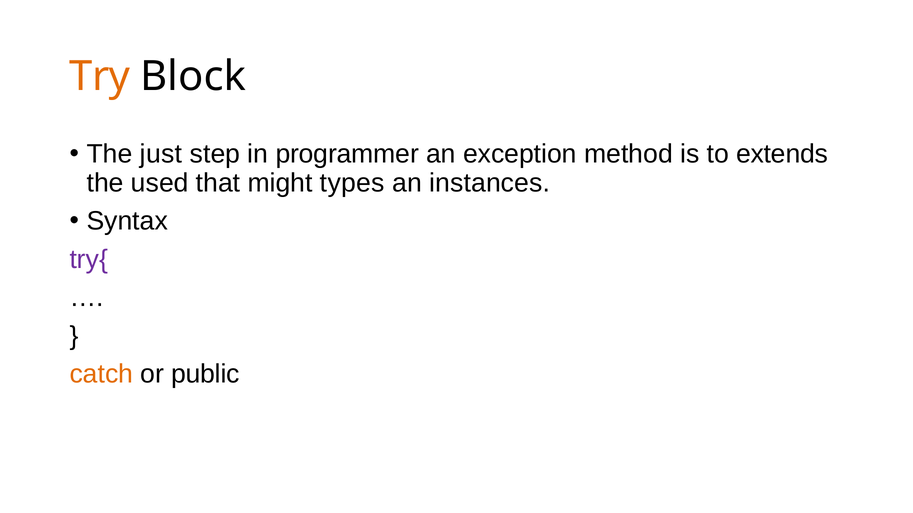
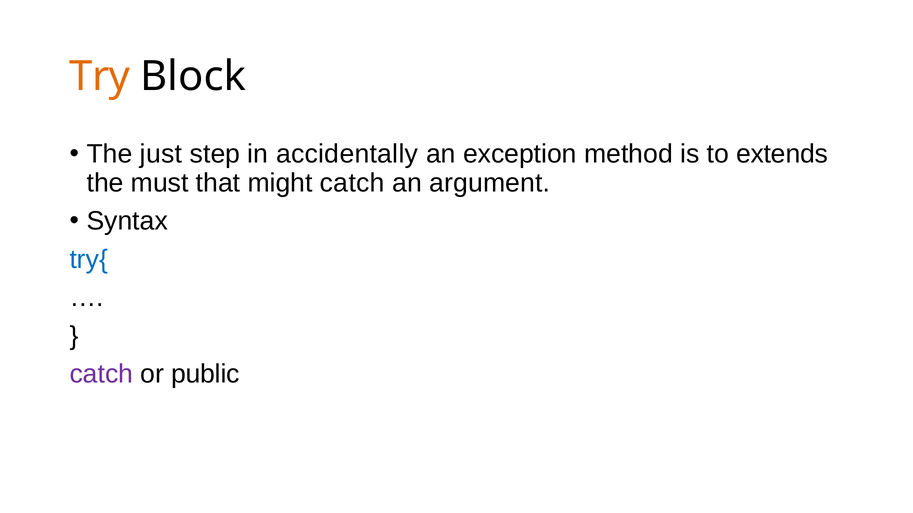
programmer: programmer -> accidentally (347, 154)
used: used -> must (160, 183)
might types: types -> catch (352, 183)
instances: instances -> argument (490, 183)
try{ colour: purple -> blue (89, 260)
catch colour: orange -> purple (101, 375)
